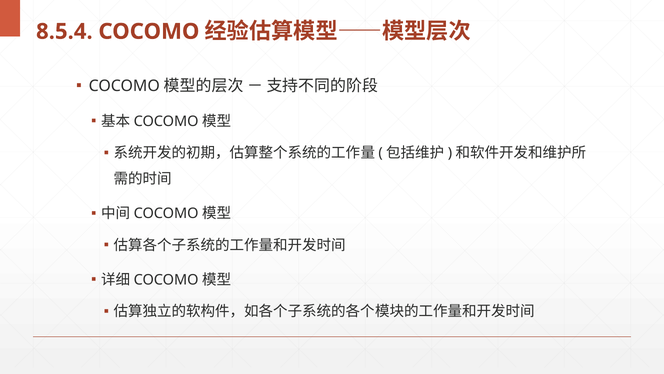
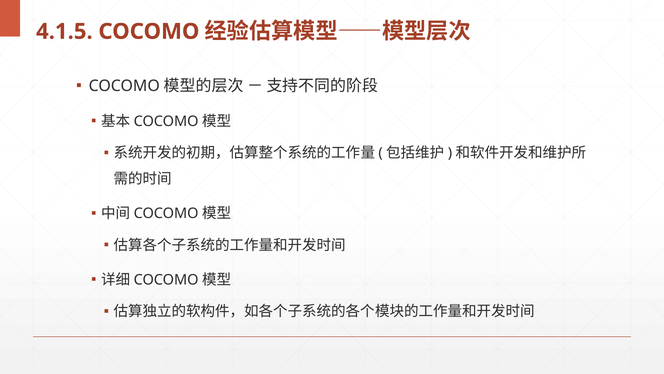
8.5.4: 8.5.4 -> 4.1.5 (64, 31)
